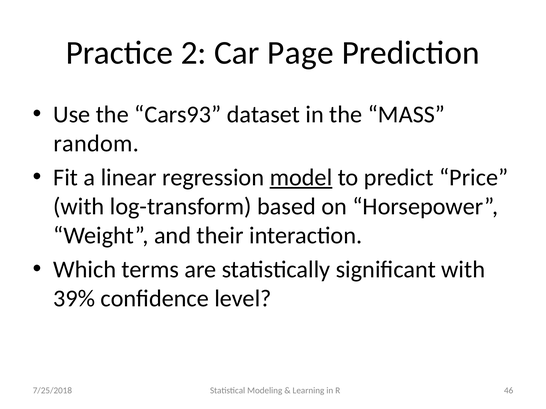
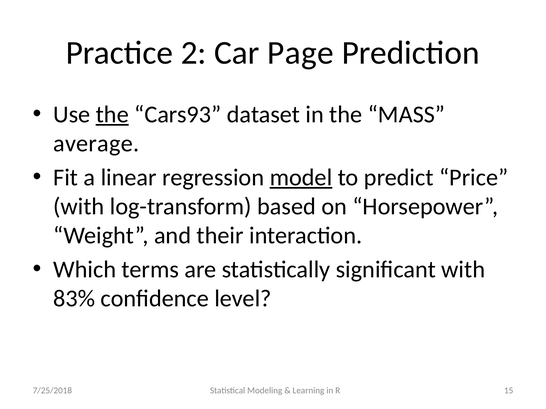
the underline: none -> present (112, 115)
random: random -> average (96, 144)
39%: 39% -> 83% (74, 299)
46: 46 -> 15 (509, 391)
